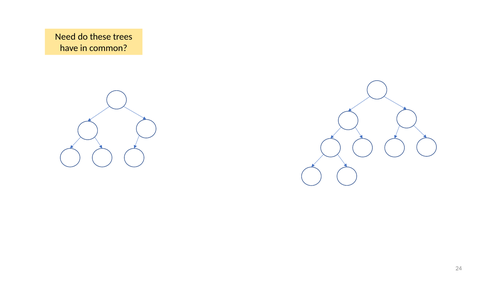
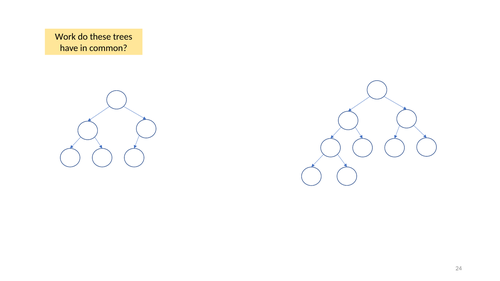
Need: Need -> Work (65, 37)
